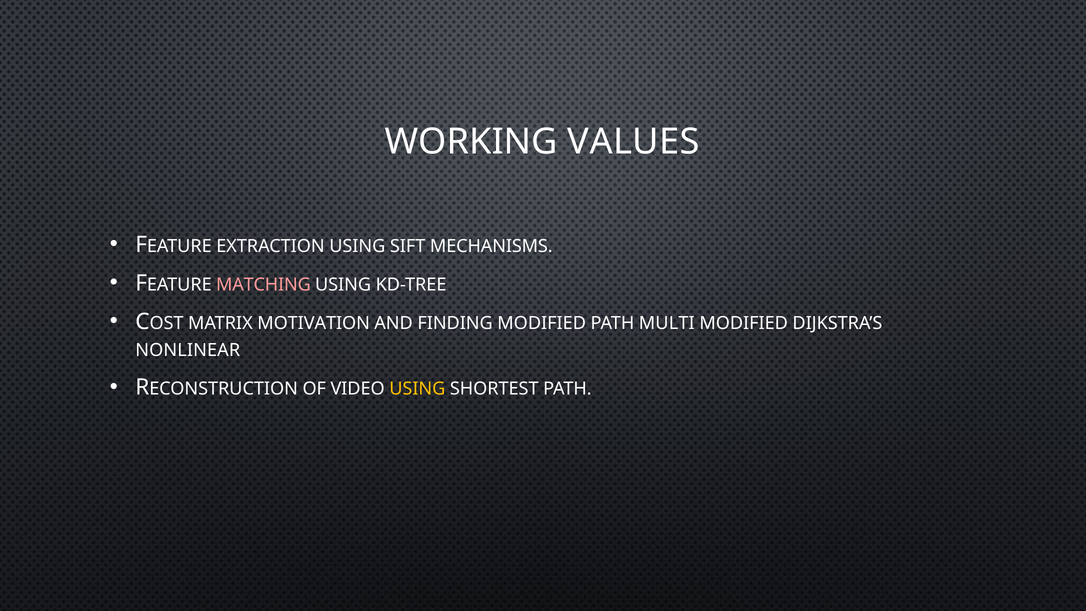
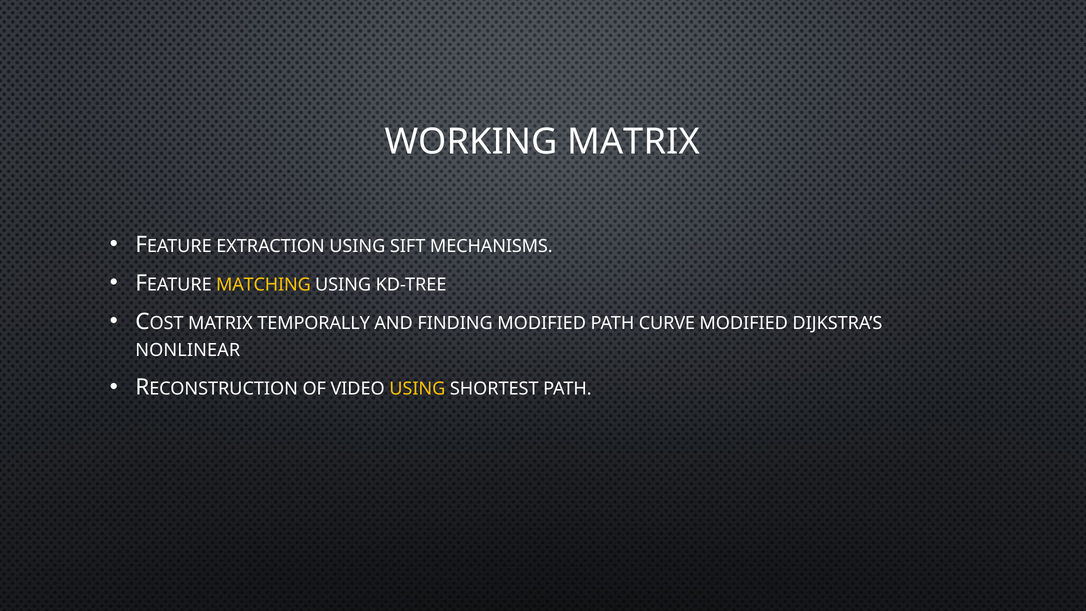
WORKING VALUES: VALUES -> MATRIX (634, 142)
MATCHING colour: pink -> yellow (263, 285)
MOTIVATION: MOTIVATION -> TEMPORALLY (314, 323)
MULTI: MULTI -> CURVE (667, 323)
